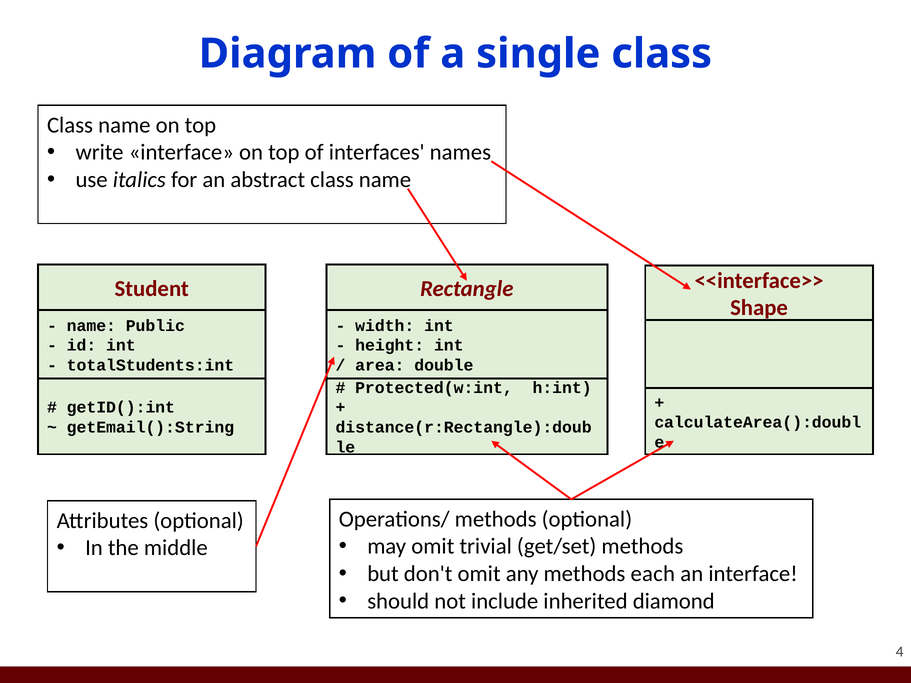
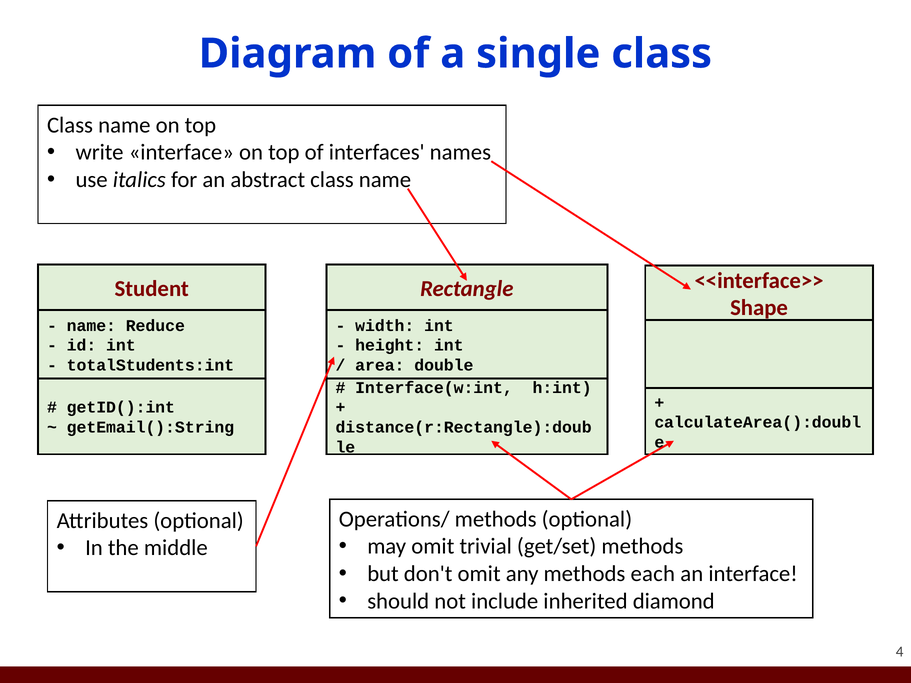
Public: Public -> Reduce (155, 326)
Protected(w:int: Protected(w:int -> Interface(w:int (434, 388)
